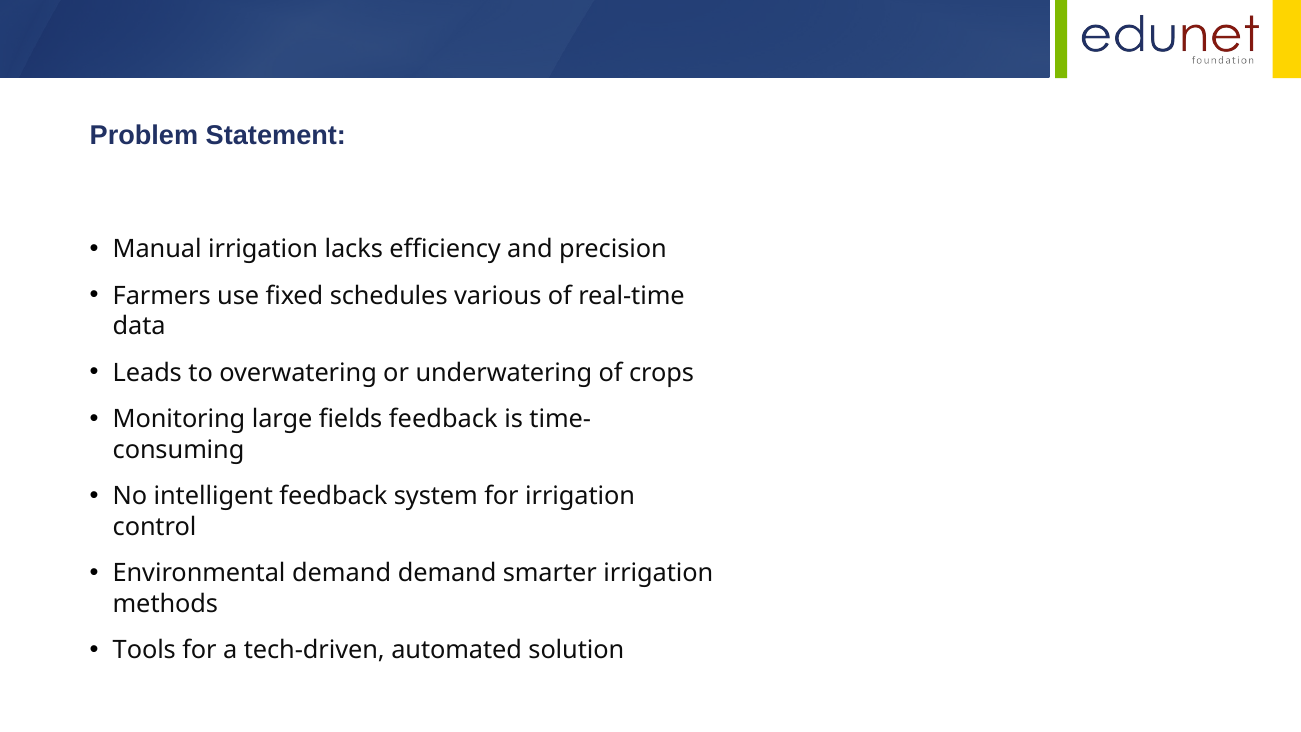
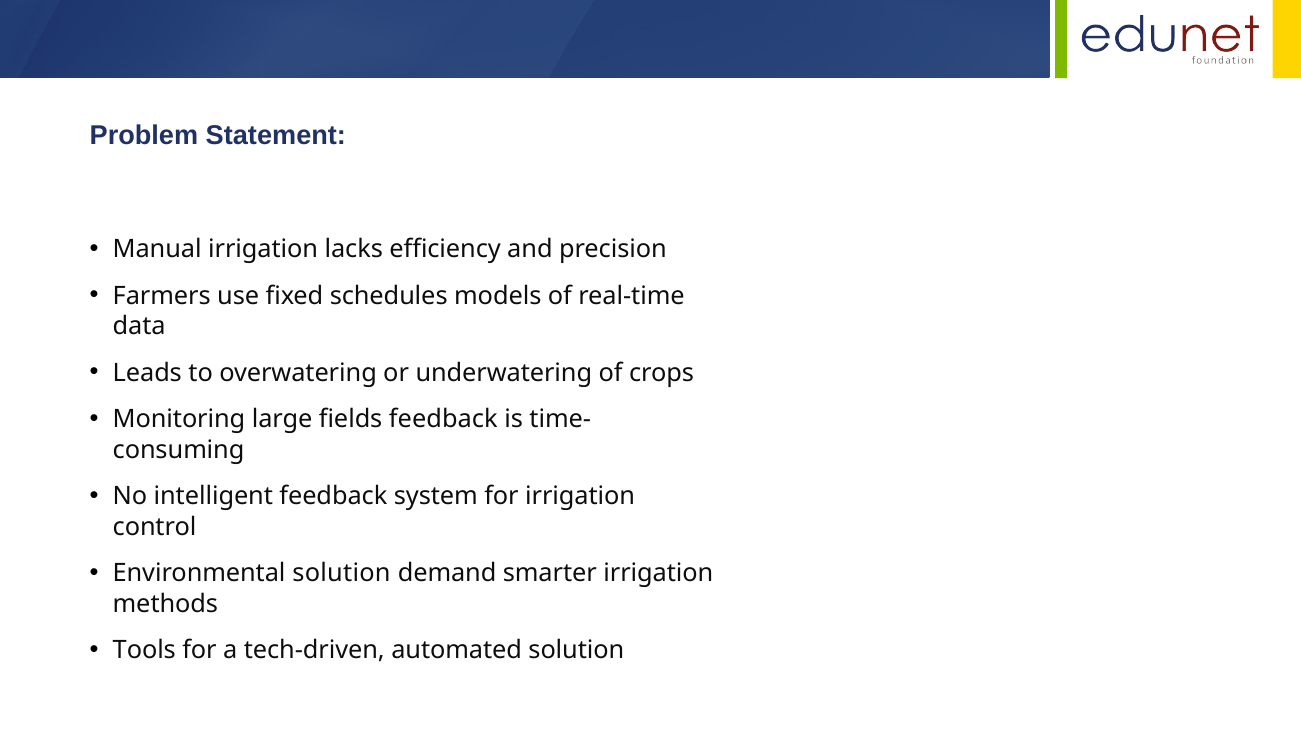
various: various -> models (498, 296)
Environmental demand: demand -> solution (342, 573)
